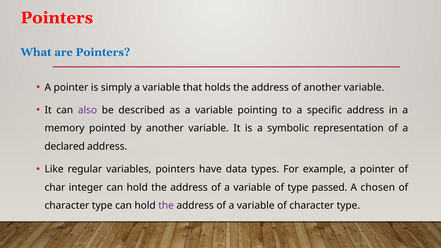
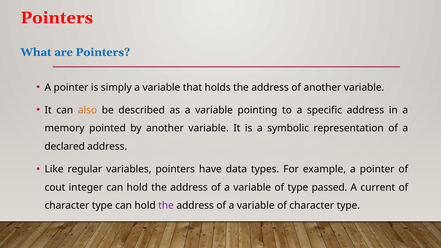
also colour: purple -> orange (87, 110)
char: char -> cout (55, 187)
chosen: chosen -> current (378, 187)
